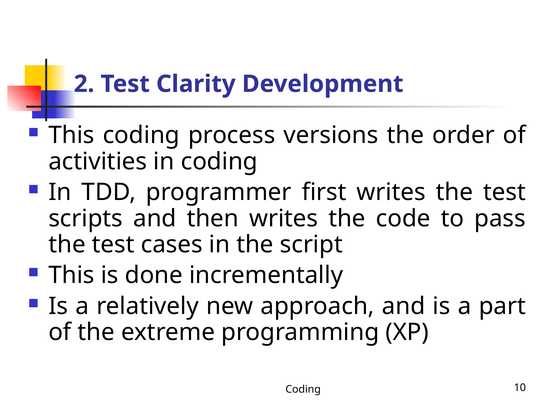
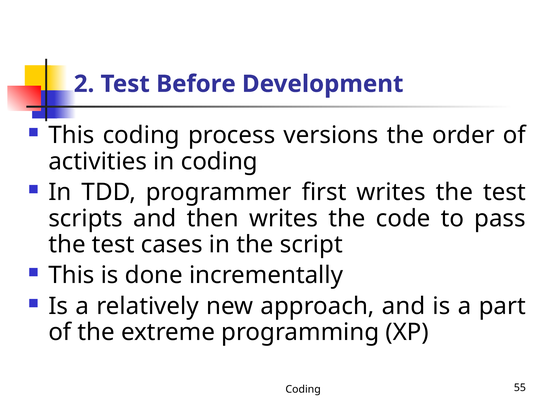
Clarity: Clarity -> Before (196, 84)
10: 10 -> 55 (520, 388)
